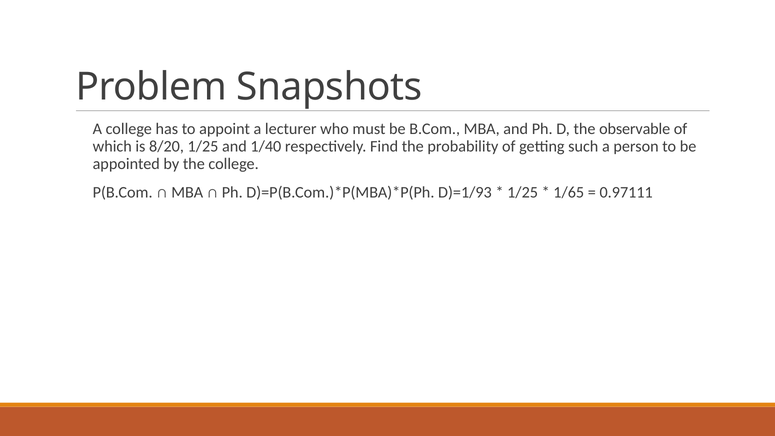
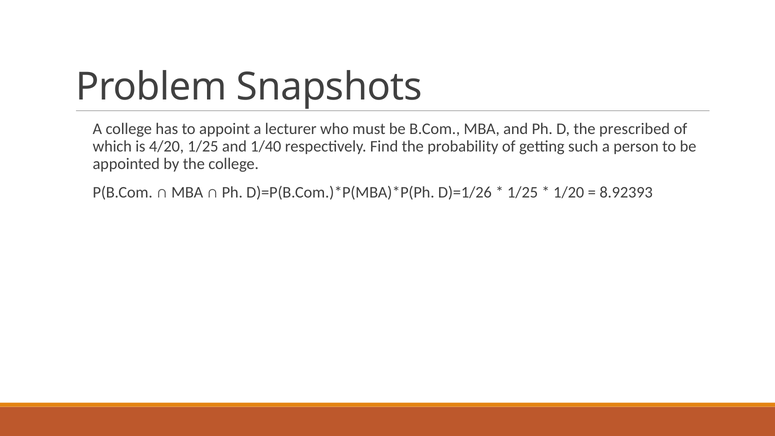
observable: observable -> prescribed (635, 129)
8/20: 8/20 -> 4/20 (167, 146)
D)=1/93: D)=1/93 -> D)=1/26 (465, 193)
1/65: 1/65 -> 1/20 (569, 193)
0.97111: 0.97111 -> 8.92393 (626, 193)
